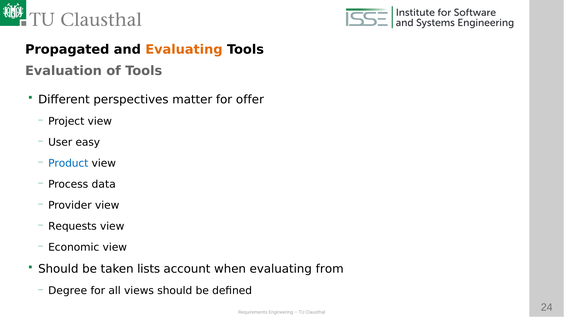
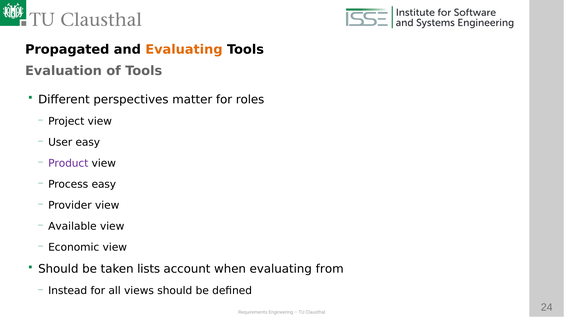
offer: offer -> roles (250, 100)
Product colour: blue -> purple (68, 163)
Process data: data -> easy (104, 184)
Requests: Requests -> Available (72, 226)
Degree: Degree -> Instead (68, 291)
